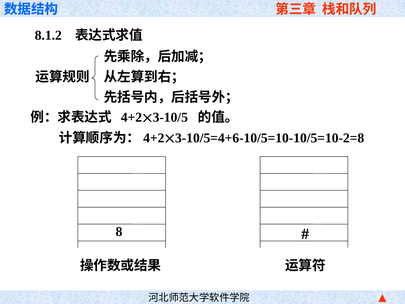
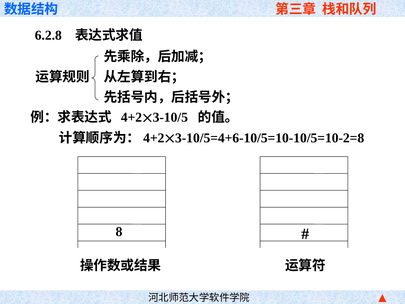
8.1.2: 8.1.2 -> 6.2.8 (48, 35)
